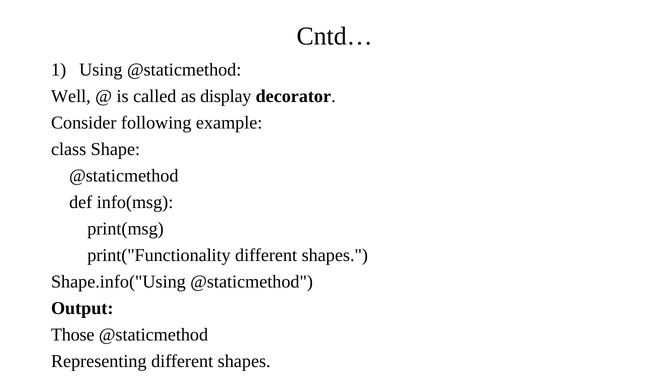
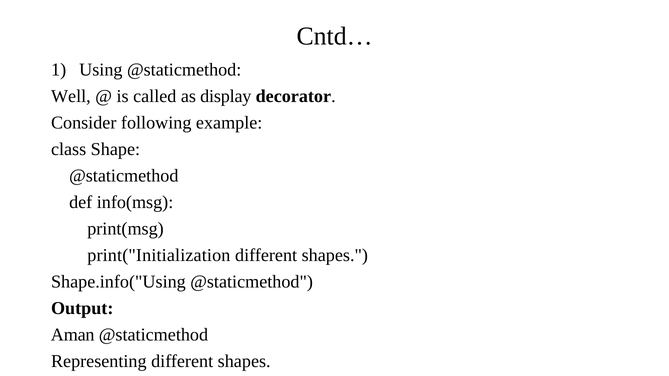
print("Functionality: print("Functionality -> print("Initialization (159, 256)
Those: Those -> Aman (73, 335)
